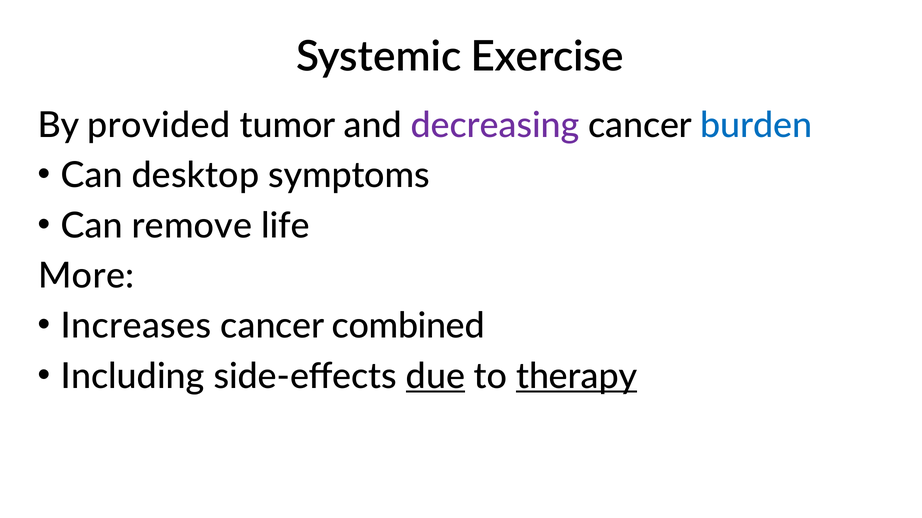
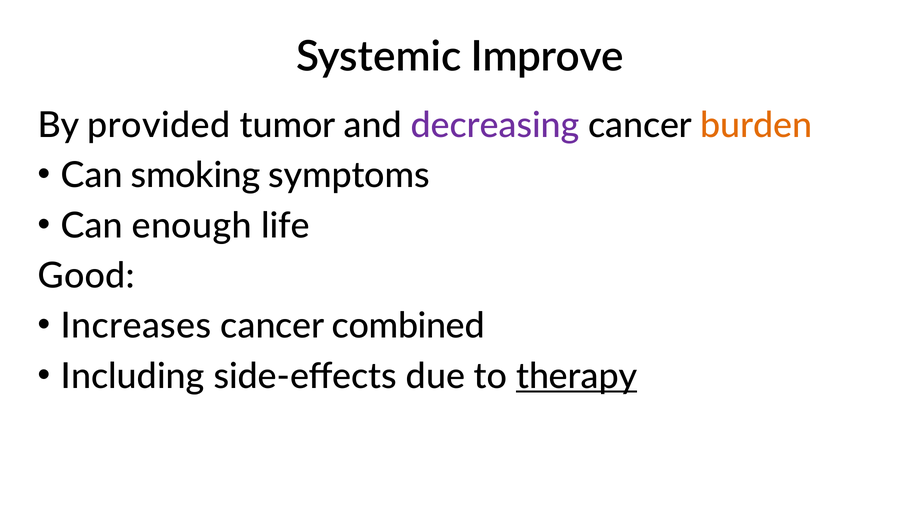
Exercise: Exercise -> Improve (547, 57)
burden colour: blue -> orange (756, 125)
desktop: desktop -> smoking (196, 176)
remove: remove -> enough (192, 226)
More: More -> Good (86, 276)
due underline: present -> none (435, 377)
